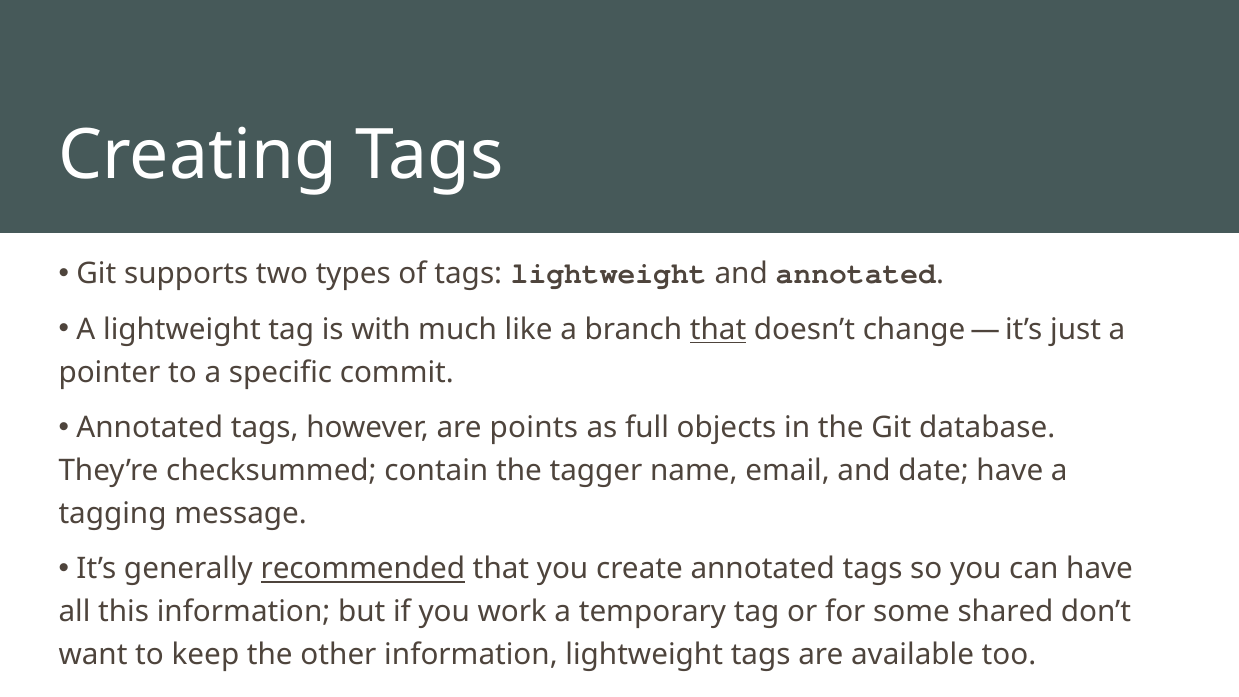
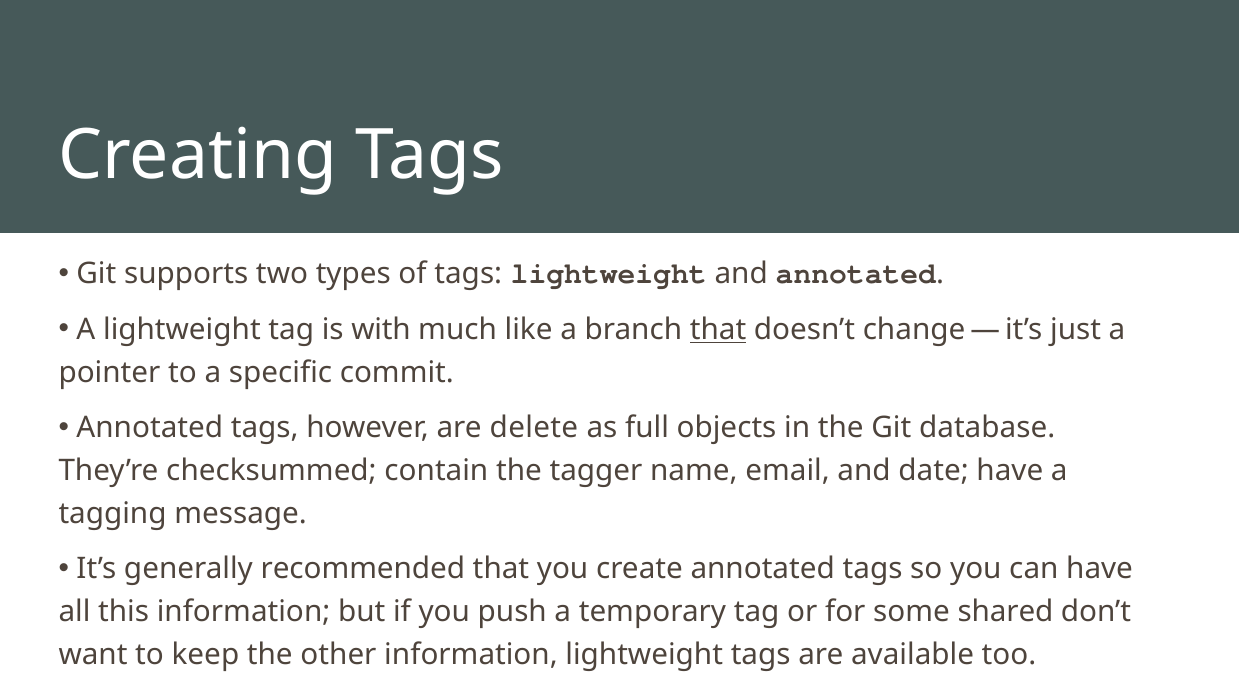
points: points -> delete (534, 428)
recommended underline: present -> none (363, 569)
work: work -> push (512, 612)
